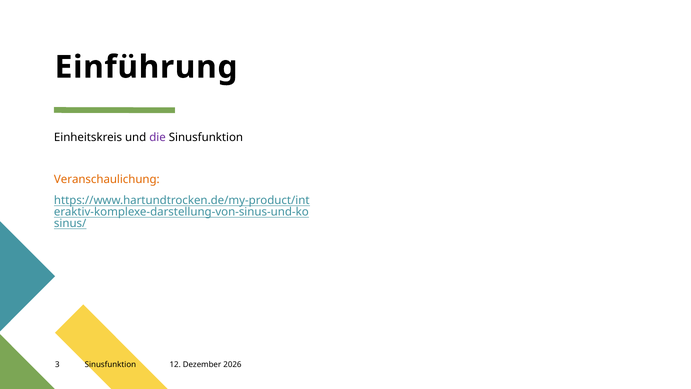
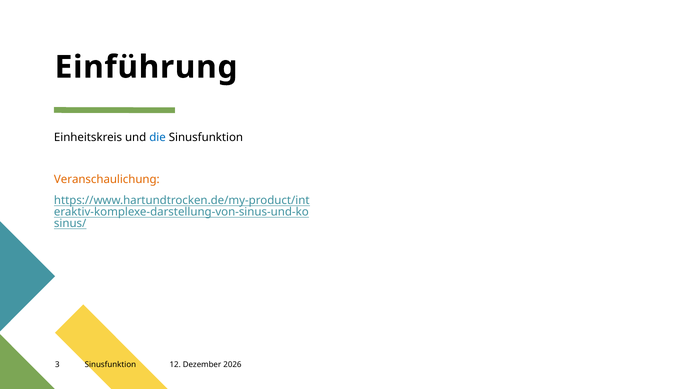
die colour: purple -> blue (158, 137)
